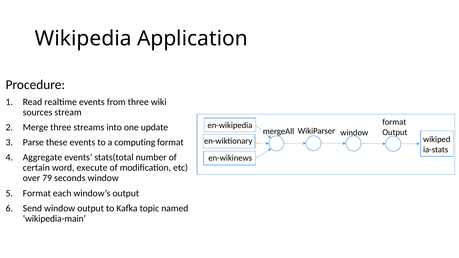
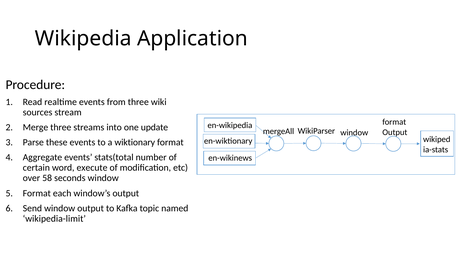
computing: computing -> wiktionary (135, 143)
79: 79 -> 58 (47, 178)
wikipedia-main: wikipedia-main -> wikipedia-limit (54, 219)
